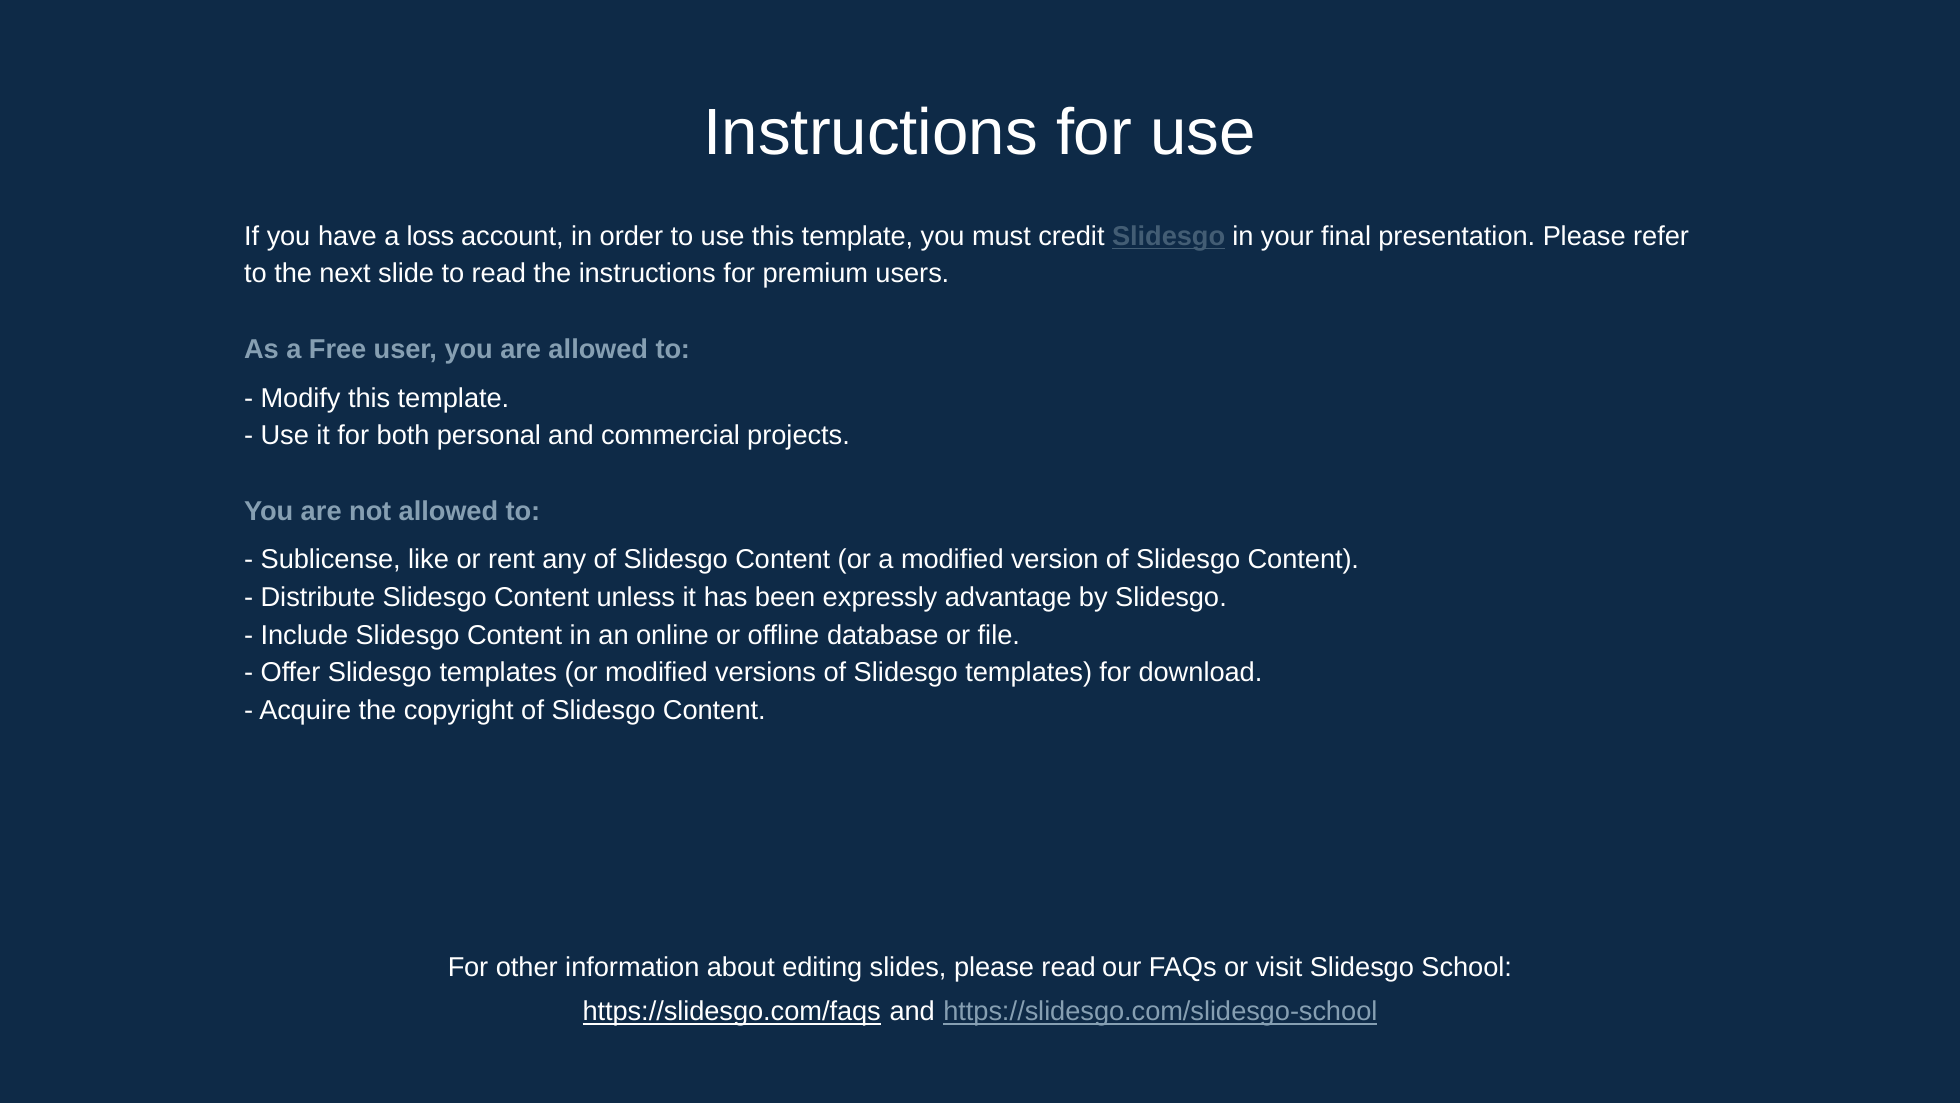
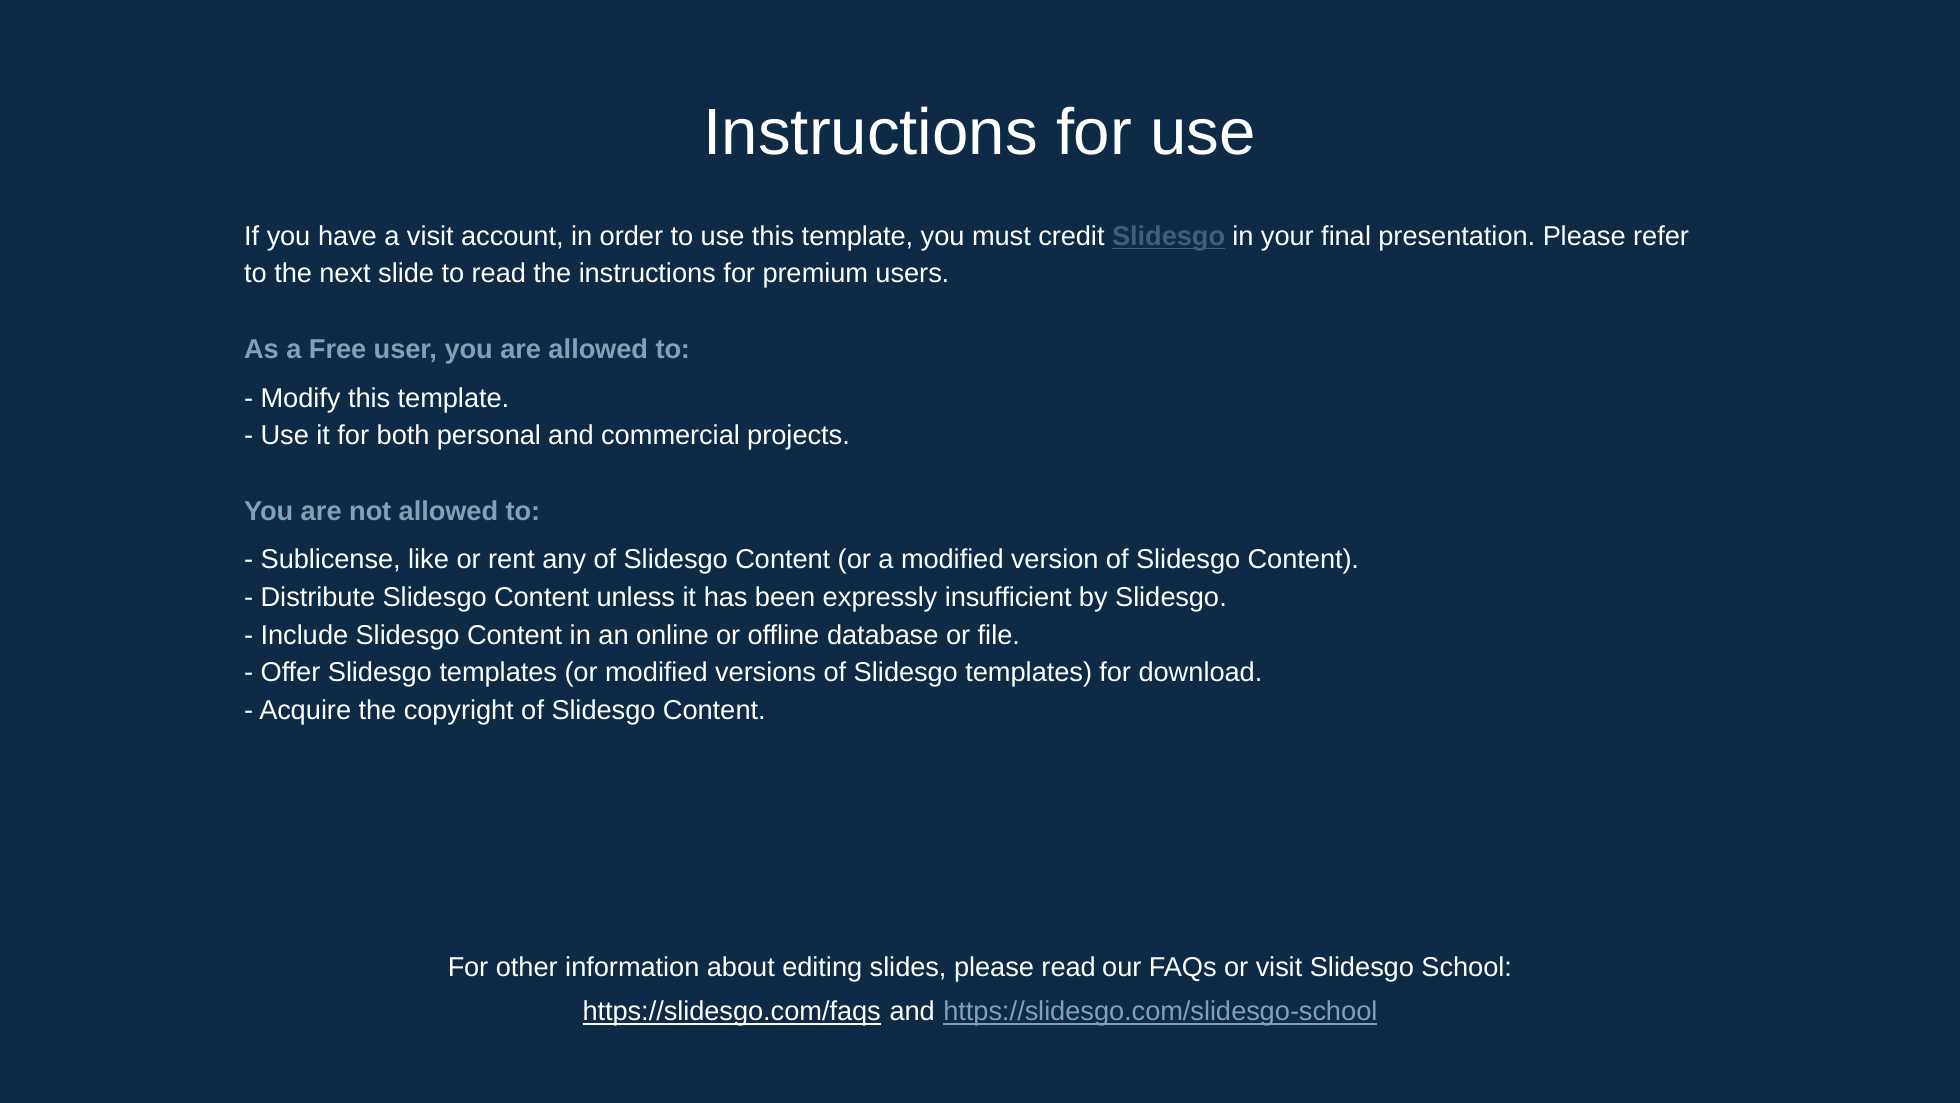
a loss: loss -> visit (430, 236)
advantage: advantage -> insufficient (1008, 597)
